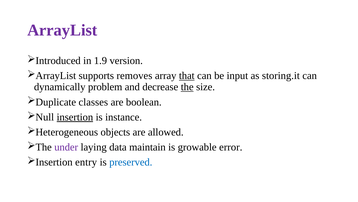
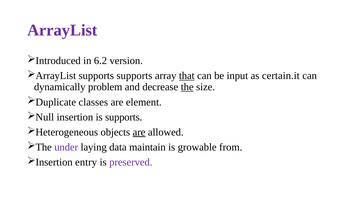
1.9: 1.9 -> 6.2 (100, 61)
supports removes: removes -> supports (134, 75)
storing.it: storing.it -> certain.it (281, 75)
boolean: boolean -> element (144, 102)
insertion underline: present -> none (75, 117)
is instance: instance -> supports (124, 117)
are underline: none -> present (139, 132)
error: error -> from (231, 147)
preserved colour: blue -> purple (131, 162)
